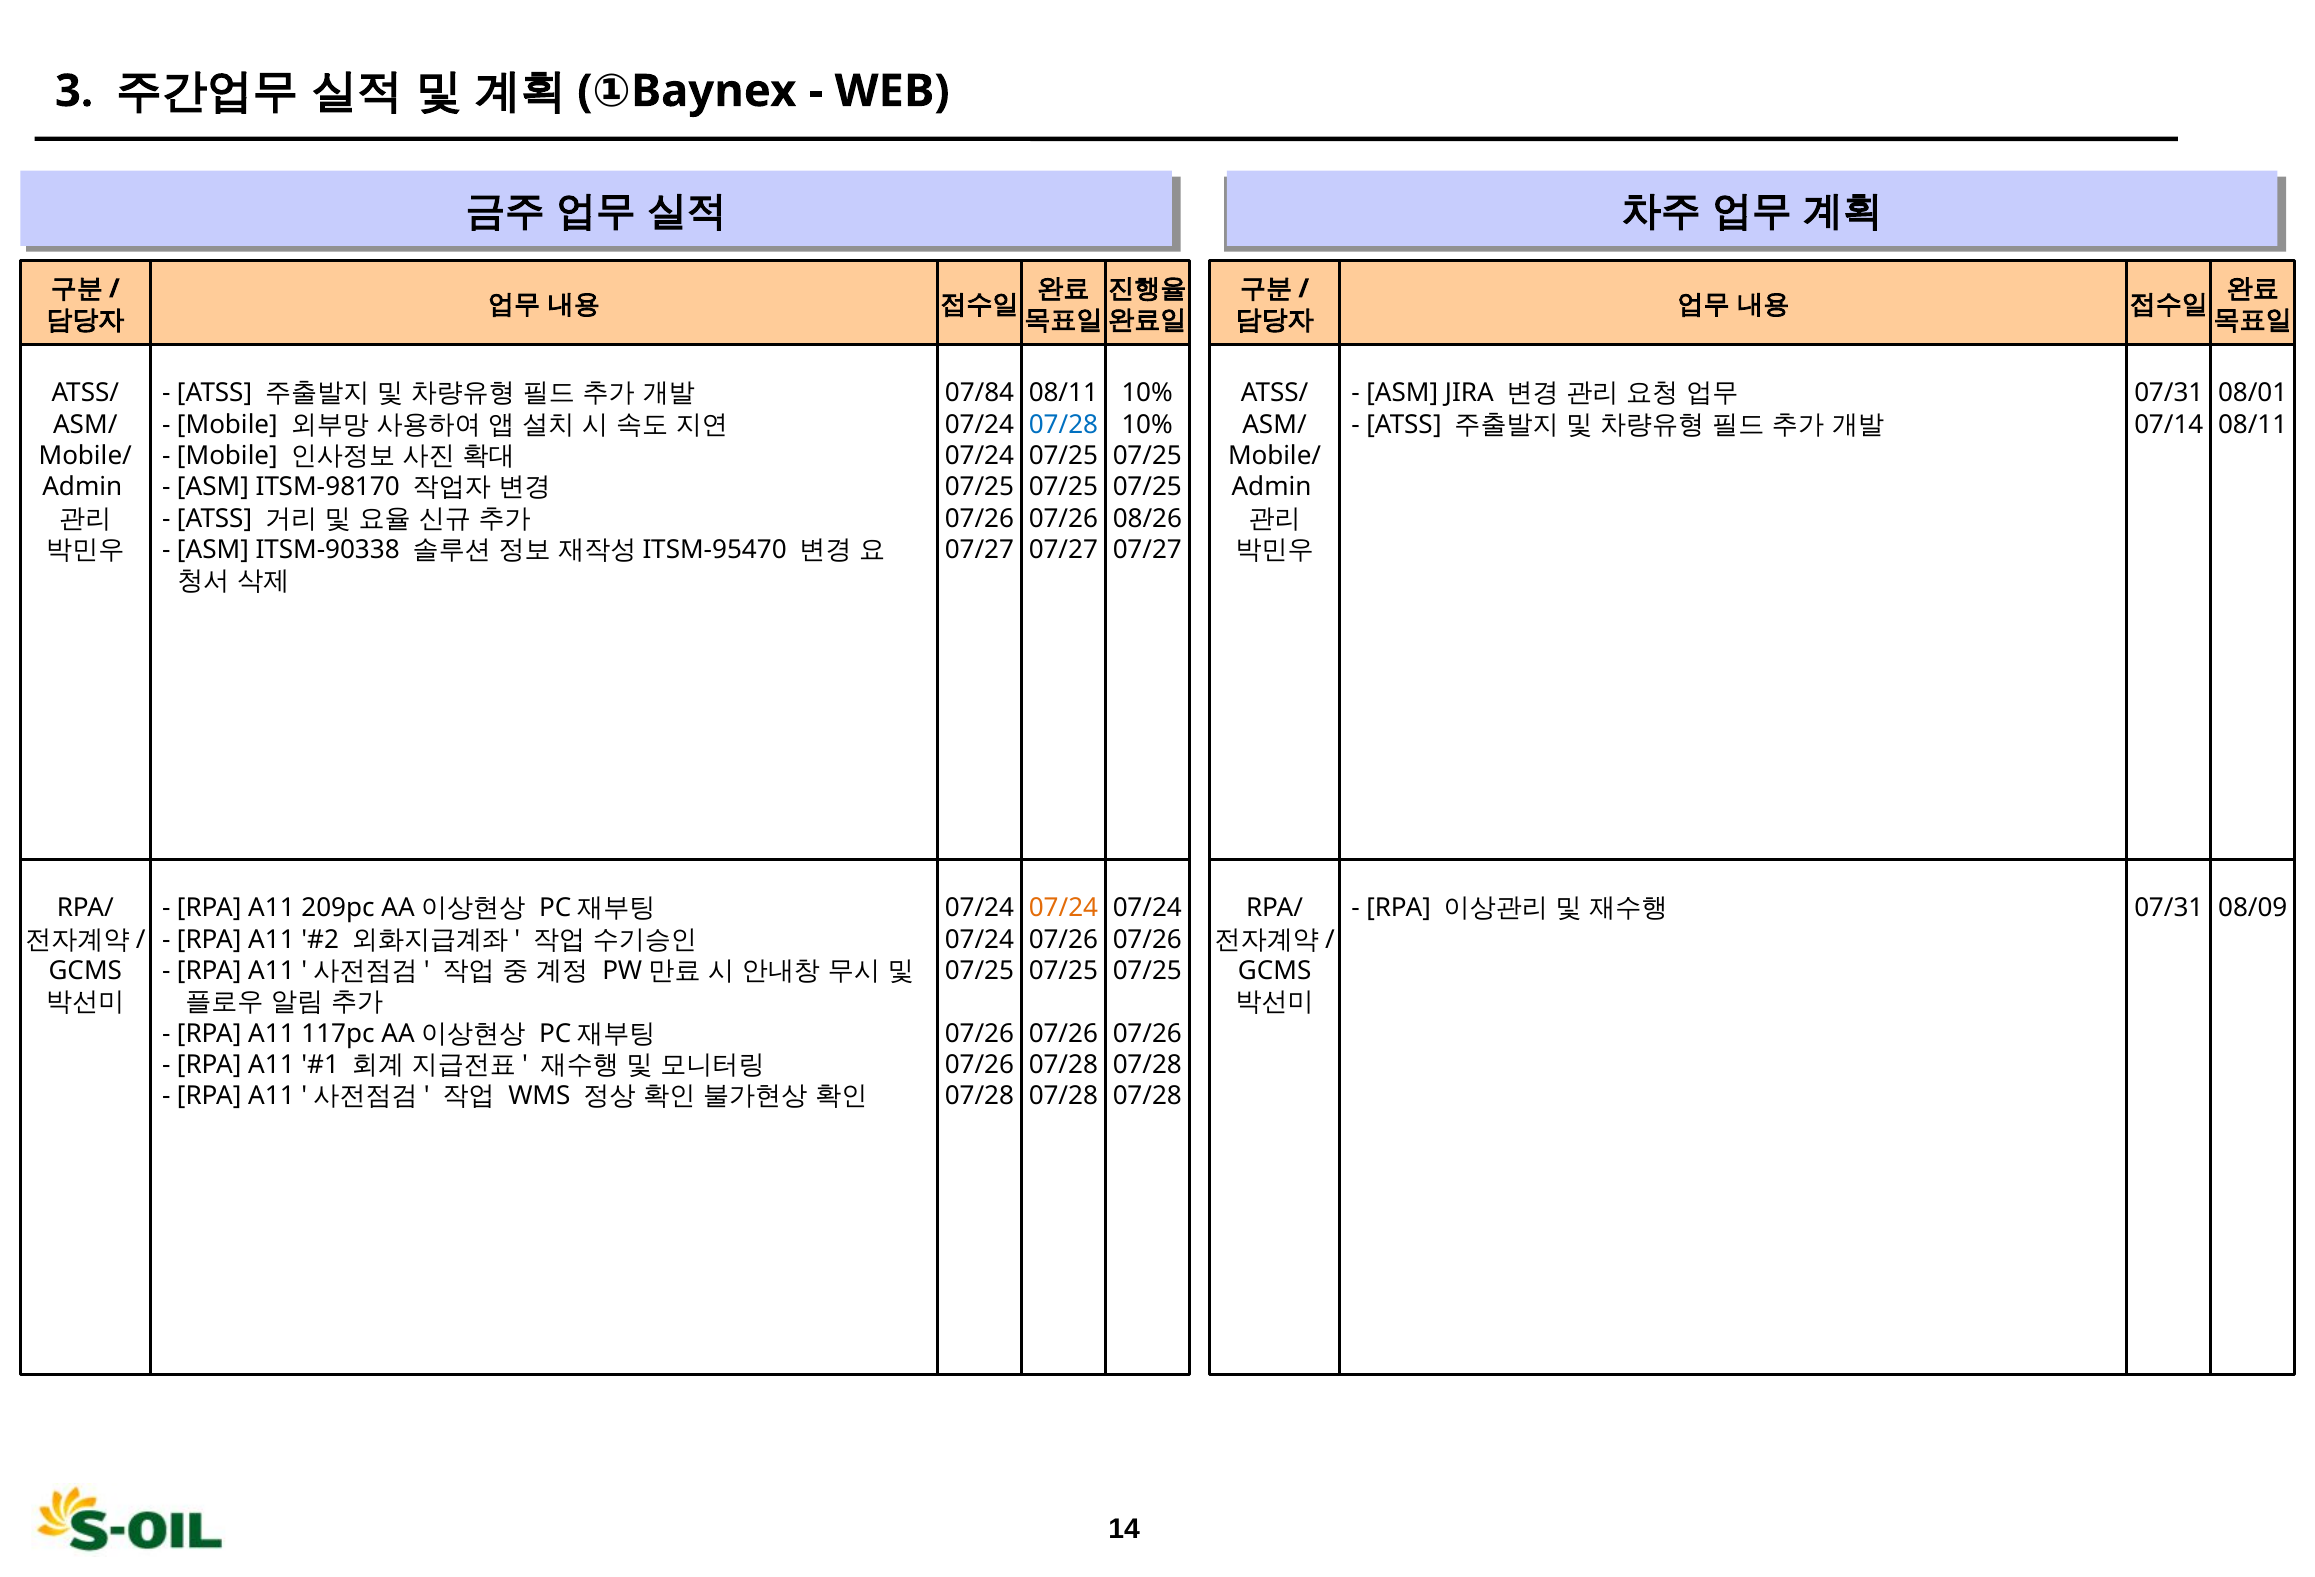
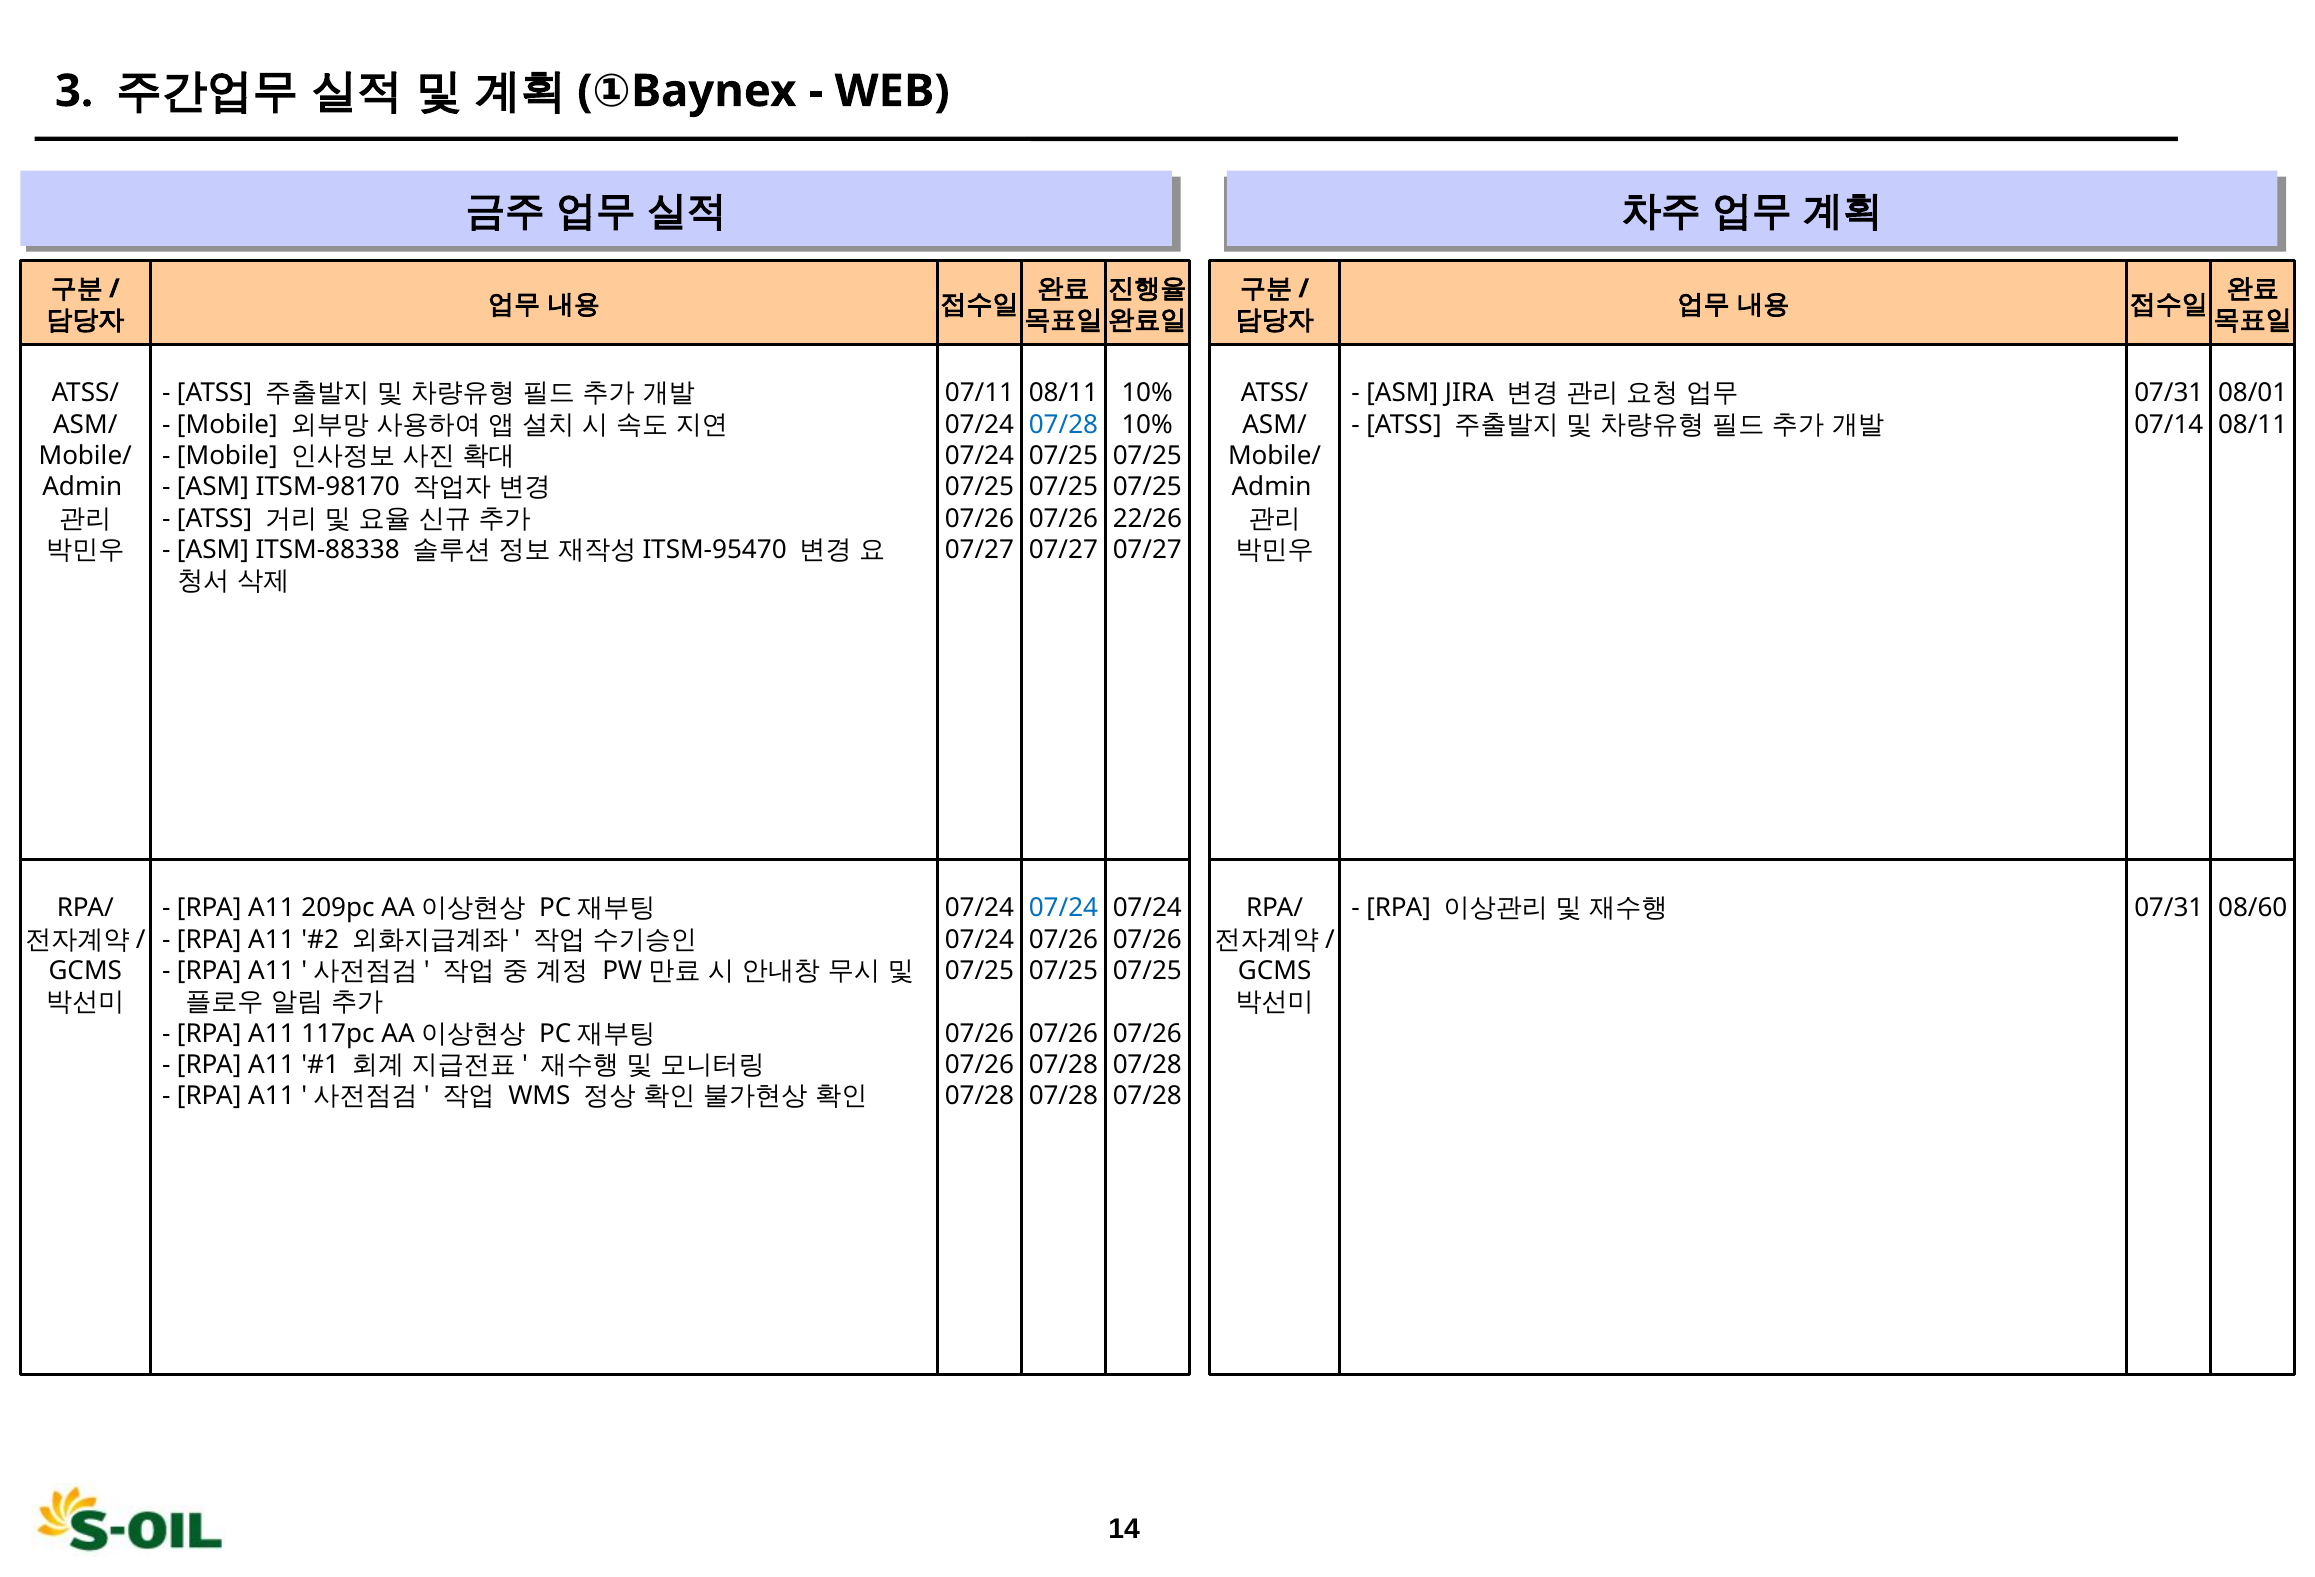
07/84: 07/84 -> 07/11 (980, 393)
08/26: 08/26 -> 22/26 (1147, 519)
ITSM-90338: ITSM-90338 -> ITSM-88338 (328, 550)
07/24 colour: orange -> blue (1063, 908)
08/09: 08/09 -> 08/60 (2253, 908)
